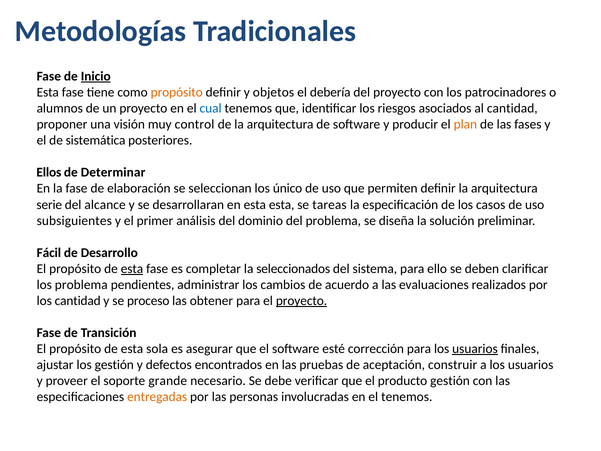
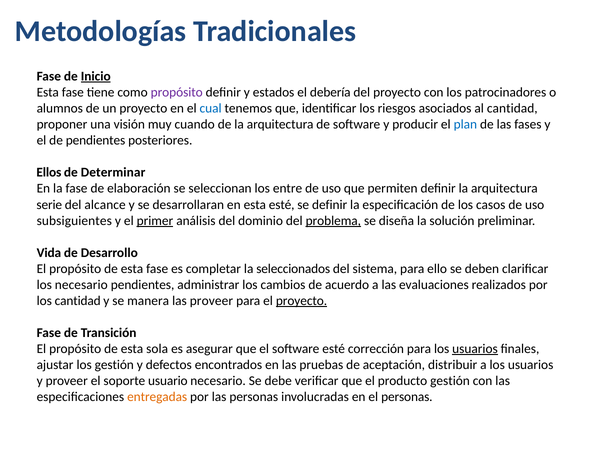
propósito colour: orange -> purple (177, 92)
objetos: objetos -> estados (274, 92)
control: control -> cuando (195, 124)
plan colour: orange -> blue (465, 124)
de sistemática: sistemática -> pendientes (96, 140)
único: único -> entre (288, 188)
esta esta: esta -> esté (282, 205)
se tareas: tareas -> definir (330, 205)
primer underline: none -> present (155, 221)
problema underline: none -> present (333, 221)
Fácil: Fácil -> Vida (49, 253)
esta underline: present -> none (132, 269)
los problema: problema -> necesario (81, 285)
proceso: proceso -> manera (148, 301)
las obtener: obtener -> proveer (211, 301)
construir: construir -> distribuir (453, 365)
grande: grande -> usuario (168, 381)
el tenemos: tenemos -> personas (407, 397)
